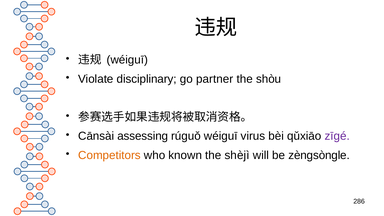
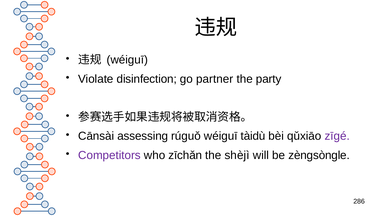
disciplinary: disciplinary -> disinfection (147, 79)
shòu: shòu -> party (269, 79)
virus: virus -> tàidù (253, 136)
Competitors colour: orange -> purple (109, 155)
known: known -> zīchǎn (185, 155)
